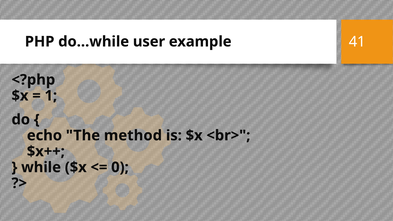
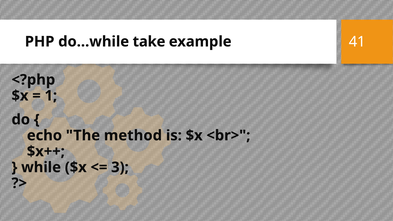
user: user -> take (149, 42)
0: 0 -> 3 (120, 167)
